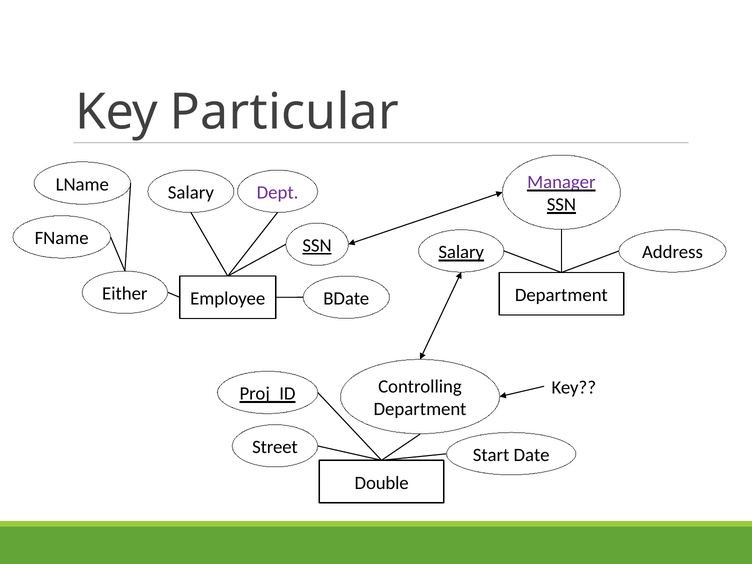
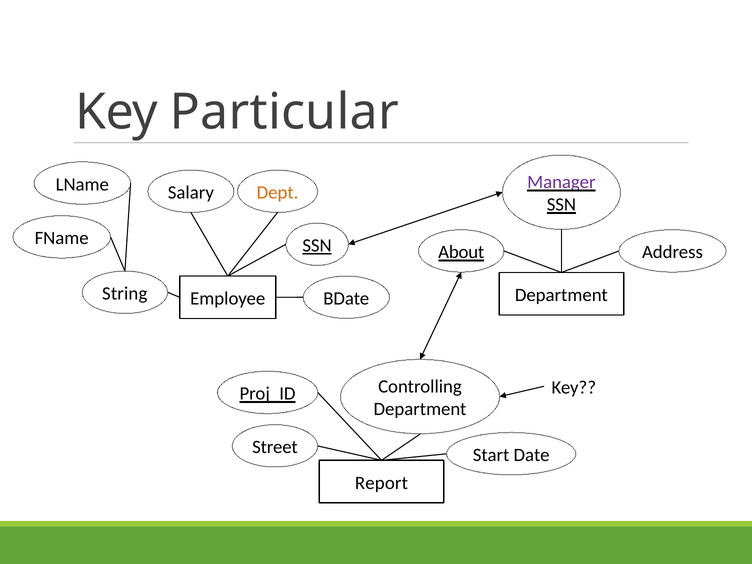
Dept colour: purple -> orange (278, 193)
Salary: Salary -> About (461, 252)
Either: Either -> String (125, 294)
Double: Double -> Report (381, 483)
